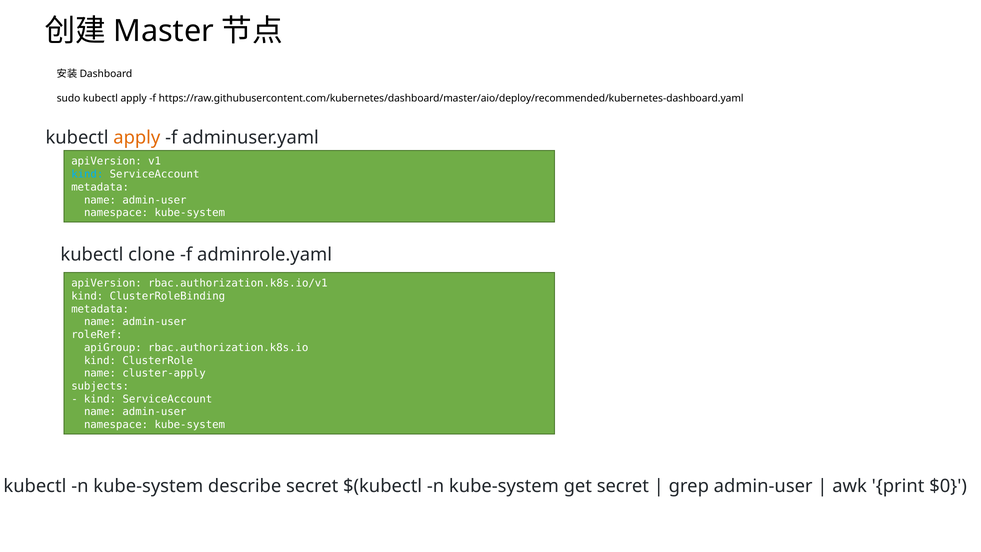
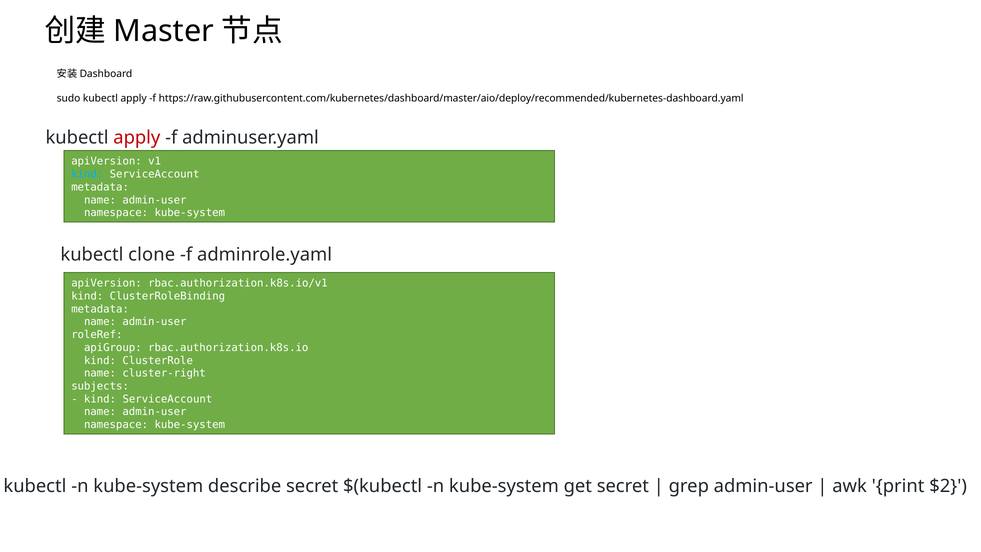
apply colour: orange -> red (137, 138)
cluster-apply: cluster-apply -> cluster-right (164, 373)
$0: $0 -> $2 (948, 486)
